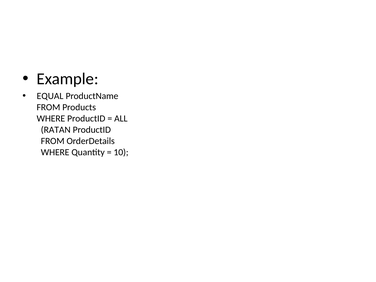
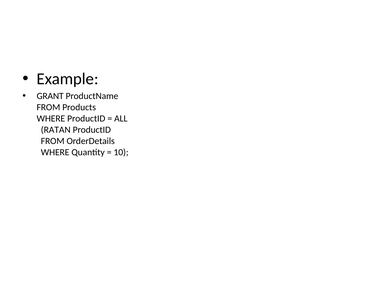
EQUAL: EQUAL -> GRANT (50, 96)
